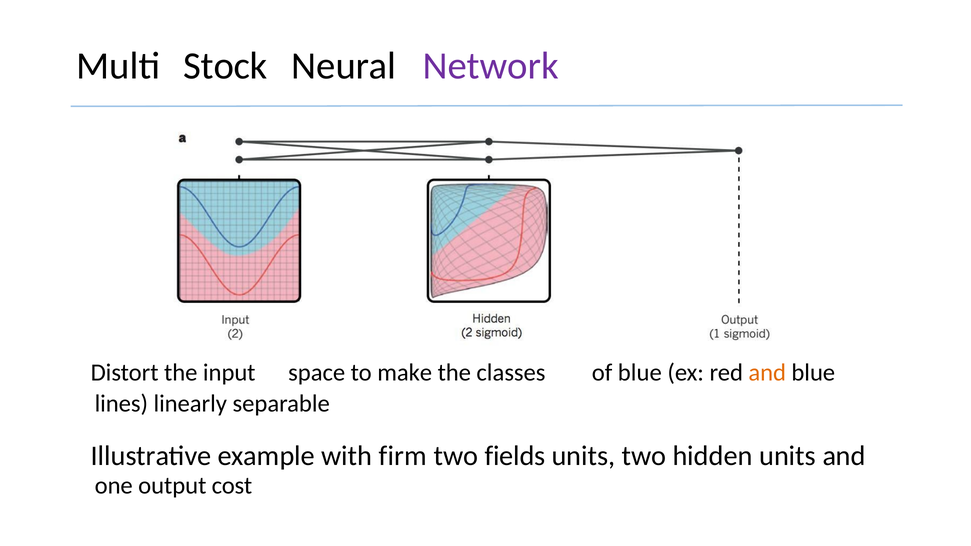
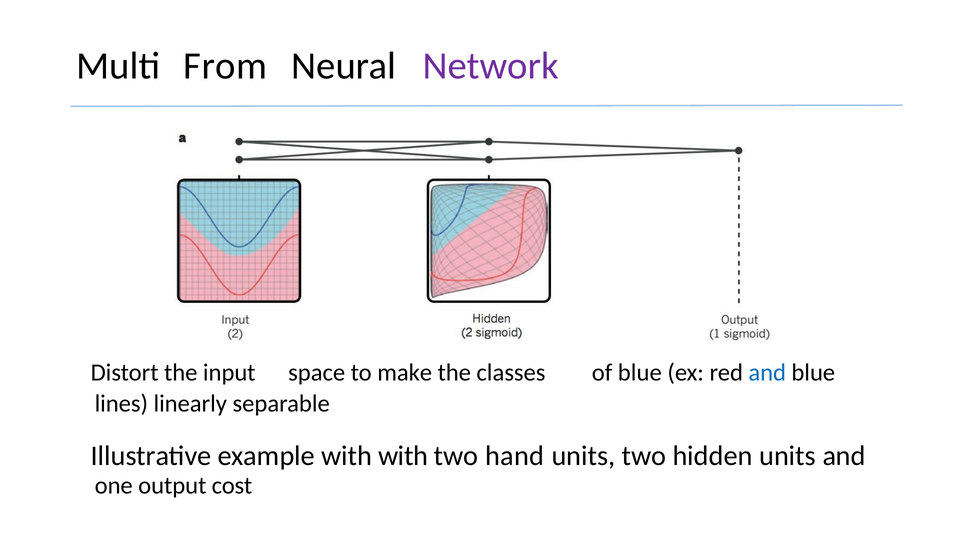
Stock: Stock -> From (225, 66)
and colour: orange -> blue (767, 373)
with firm: firm -> with (403, 456)
fields: fields -> hand (515, 456)
